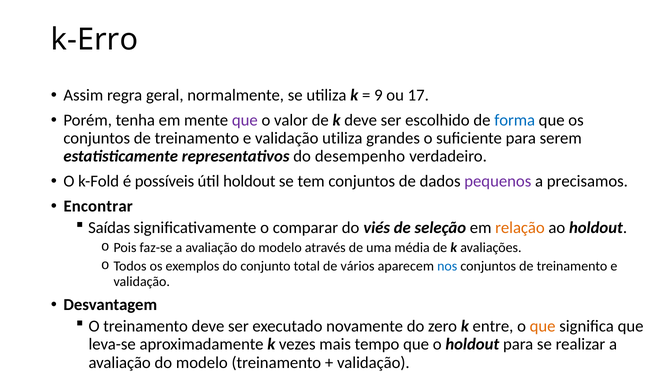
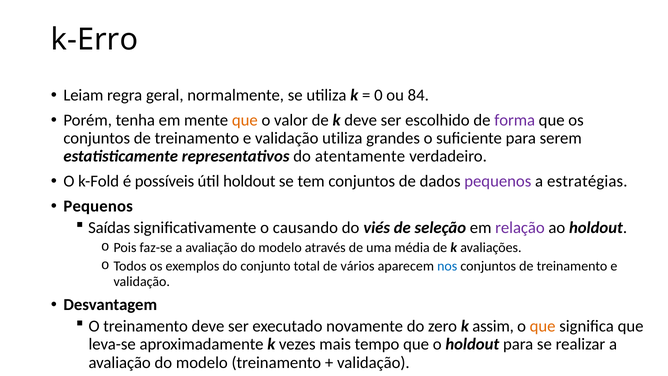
Assim: Assim -> Leiam (83, 95)
9: 9 -> 0 (378, 95)
17: 17 -> 84 (418, 95)
que colour: purple -> orange (245, 120)
forma colour: blue -> purple (515, 120)
desempenho: desempenho -> atentamente (360, 156)
precisamos: precisamos -> estratégias (587, 181)
Encontrar: Encontrar -> Pequenos (98, 206)
comparar: comparar -> causando (305, 228)
relação colour: orange -> purple (520, 228)
entre: entre -> assim (493, 326)
